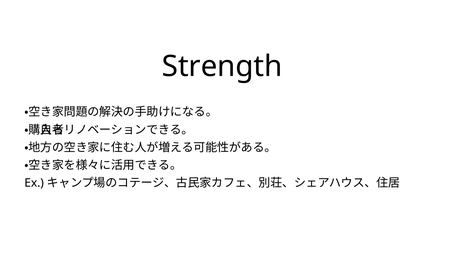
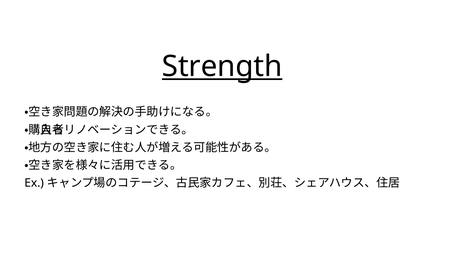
Strength underline: none -> present (222, 66)
